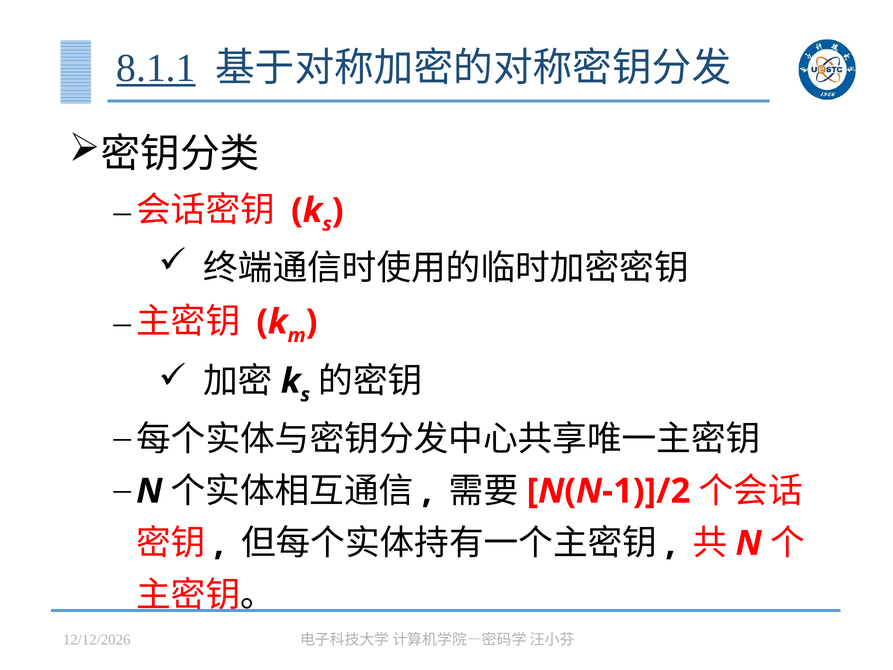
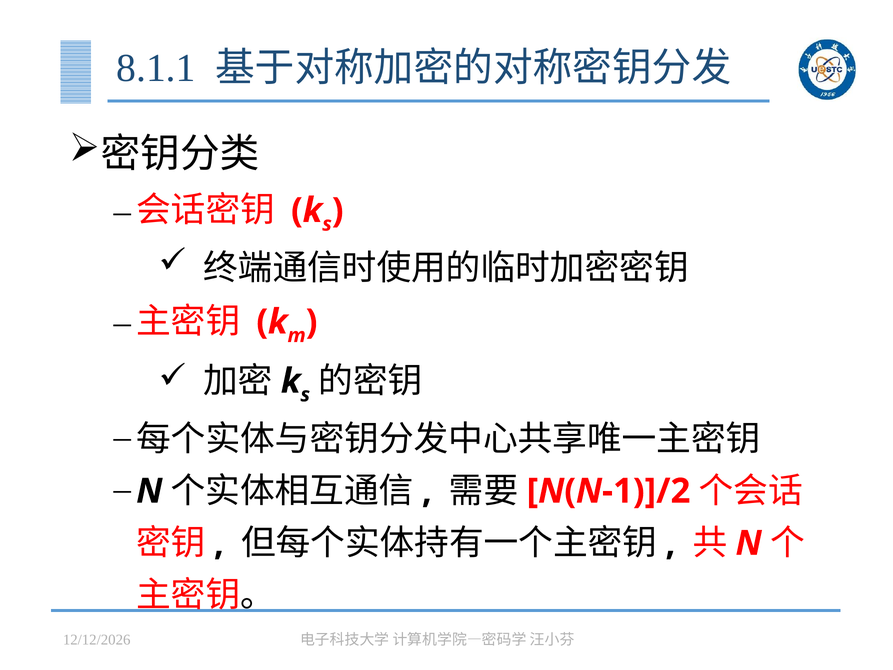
8.1.1 underline: present -> none (156, 68)
